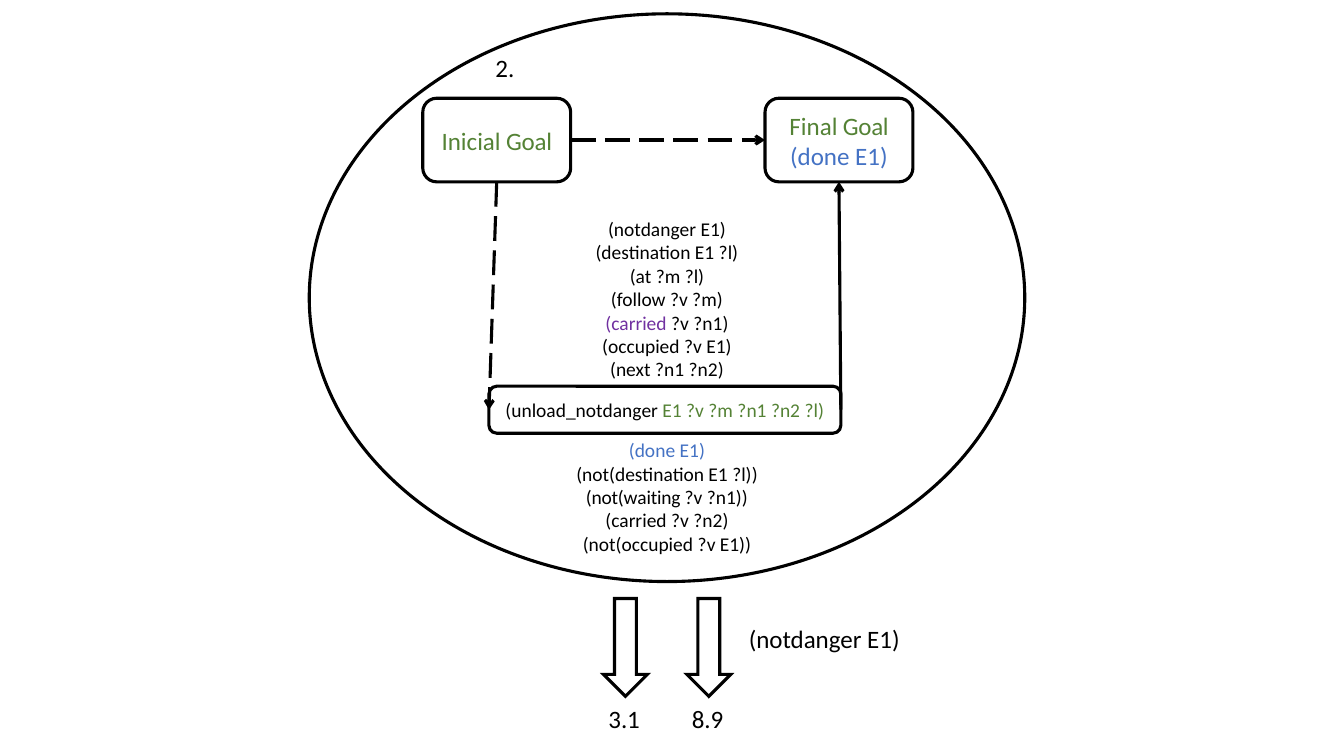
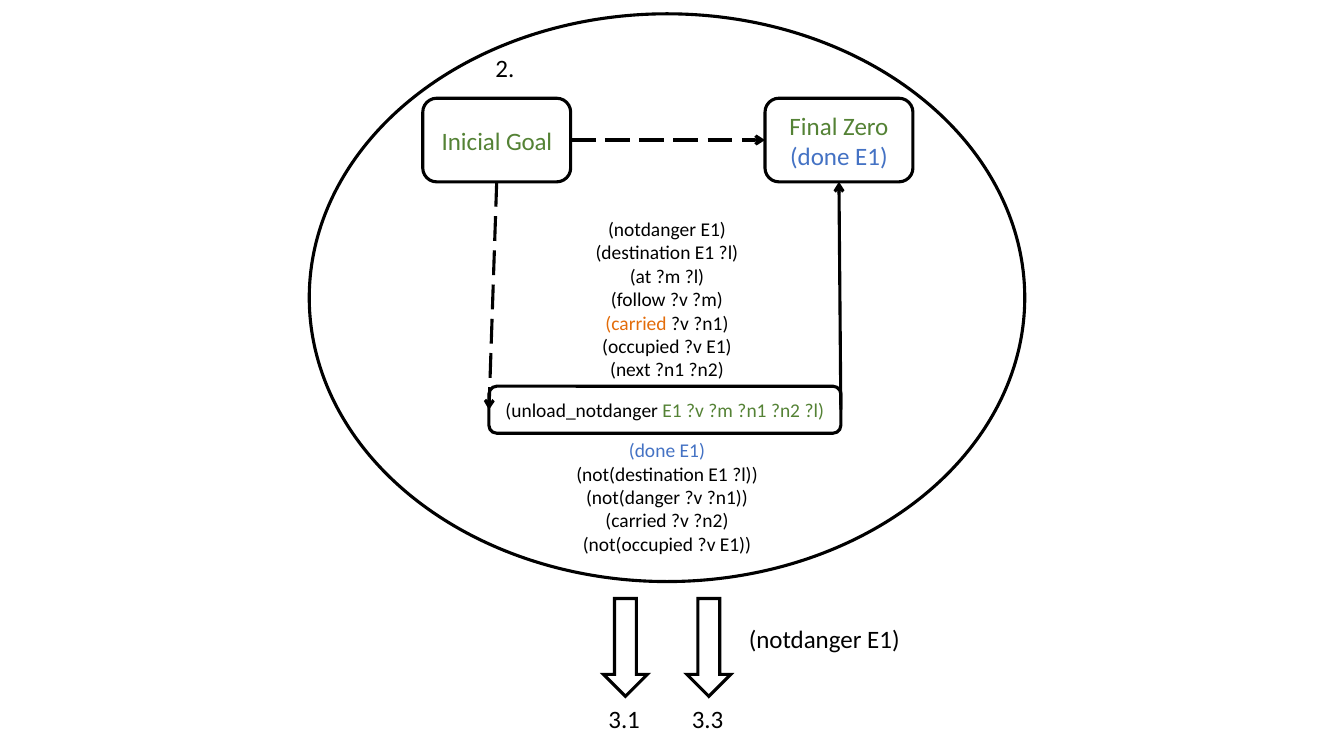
Final Goal: Goal -> Zero (866, 127)
carried colour: purple -> orange (636, 323)
not(waiting: not(waiting -> not(danger (633, 498)
8.9: 8.9 -> 3.3 (708, 719)
